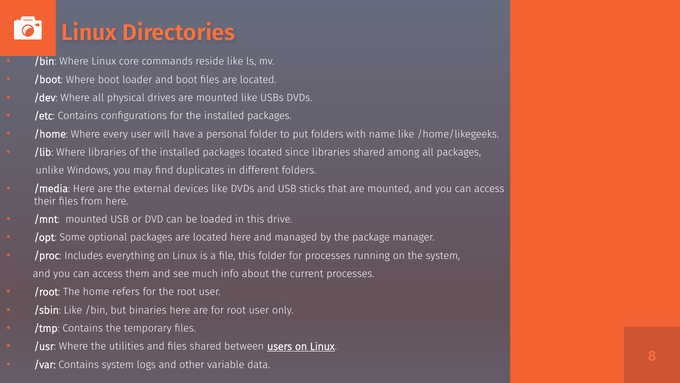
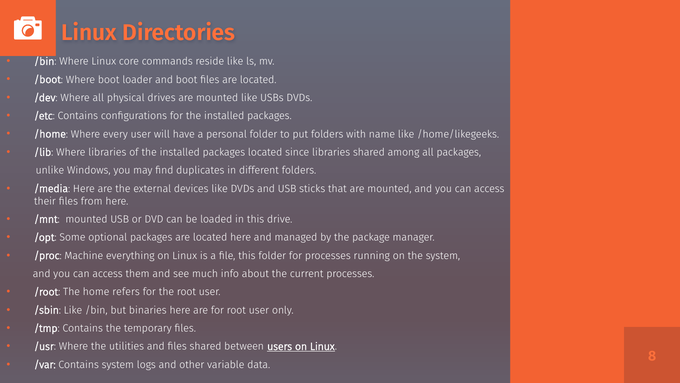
Includes: Includes -> Machine (84, 255)
